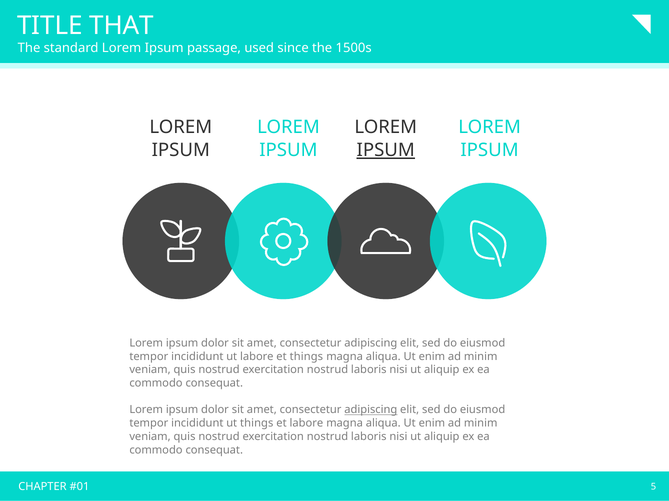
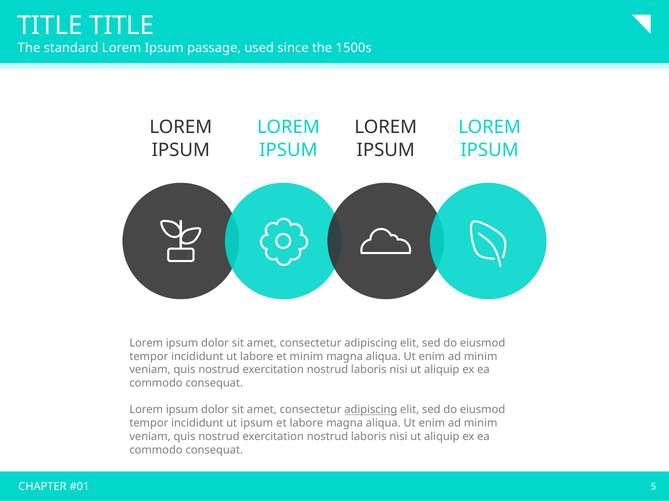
TITLE THAT: THAT -> TITLE (122, 26)
IPSUM underline: present -> none (386, 150)
et things: things -> minim (306, 357)
ut things: things -> ipsum (257, 424)
